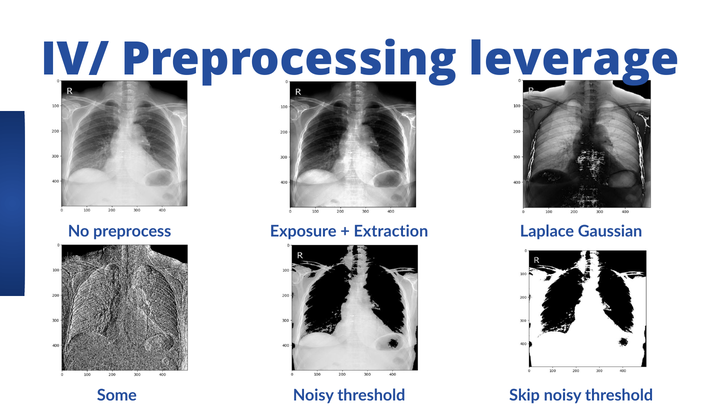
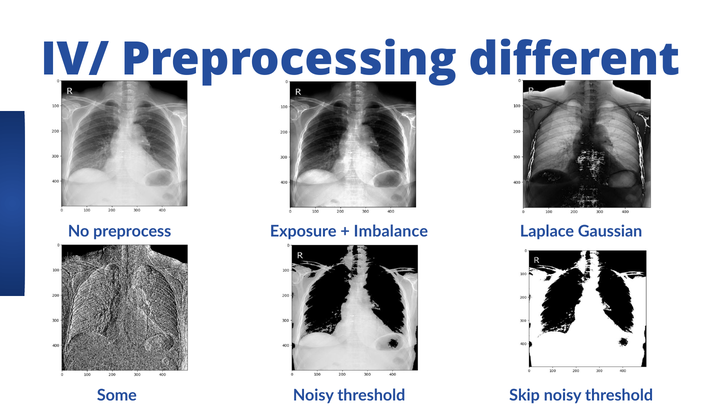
leverage: leverage -> different (574, 60)
Extraction: Extraction -> Imbalance (391, 231)
